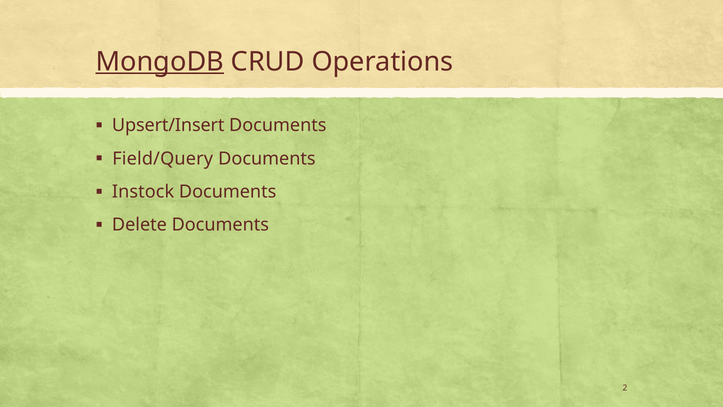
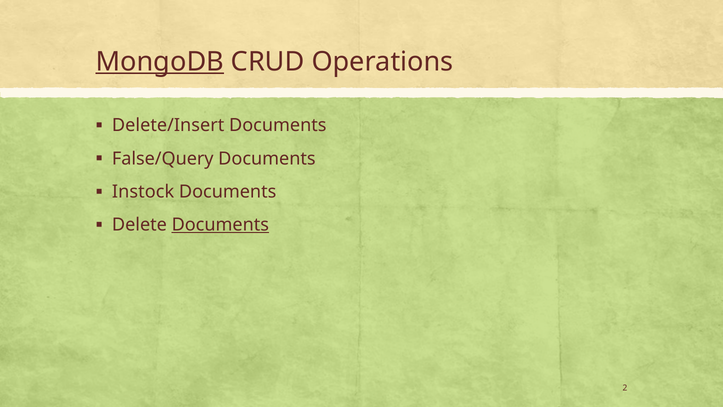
Upsert/Insert: Upsert/Insert -> Delete/Insert (168, 125)
Field/Query: Field/Query -> False/Query (163, 158)
Documents underline: none -> present (220, 225)
